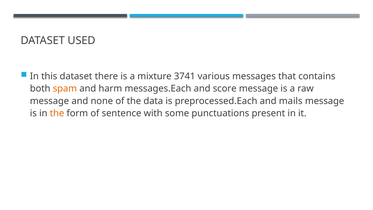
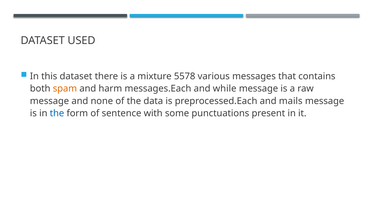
3741: 3741 -> 5578 (185, 76)
score: score -> while (225, 89)
the colour: orange -> blue (57, 113)
